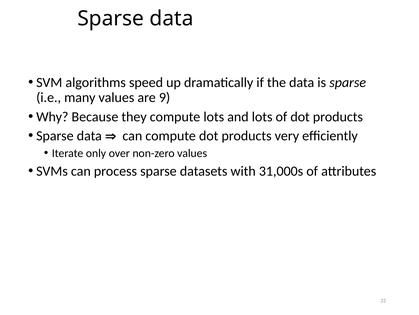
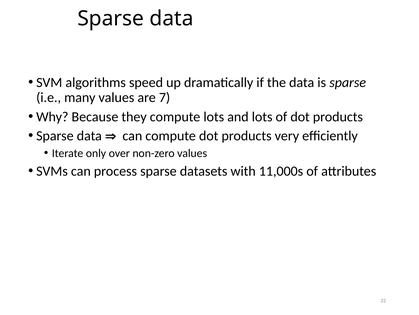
9: 9 -> 7 (165, 97)
31,000s: 31,000s -> 11,000s (281, 171)
